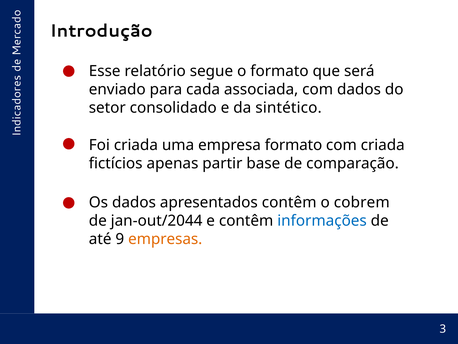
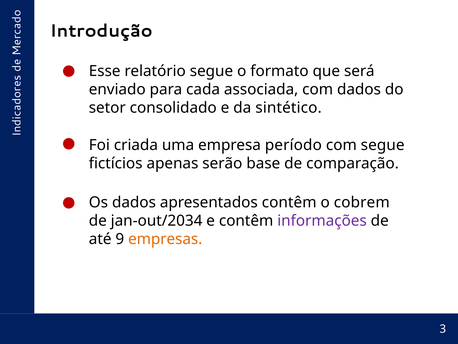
empresa formato: formato -> período (293, 145)
com criada: criada -> segue (383, 145)
partir: partir -> serão (222, 163)
jan-out/2044: jan-out/2044 -> jan-out/2034 (157, 220)
informações colour: blue -> purple (322, 220)
